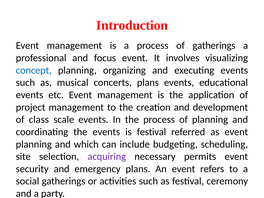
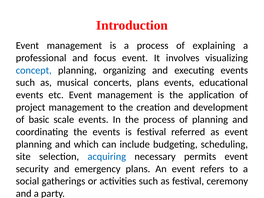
of gatherings: gatherings -> explaining (214, 46)
class: class -> basic (39, 120)
acquiring colour: purple -> blue (107, 157)
